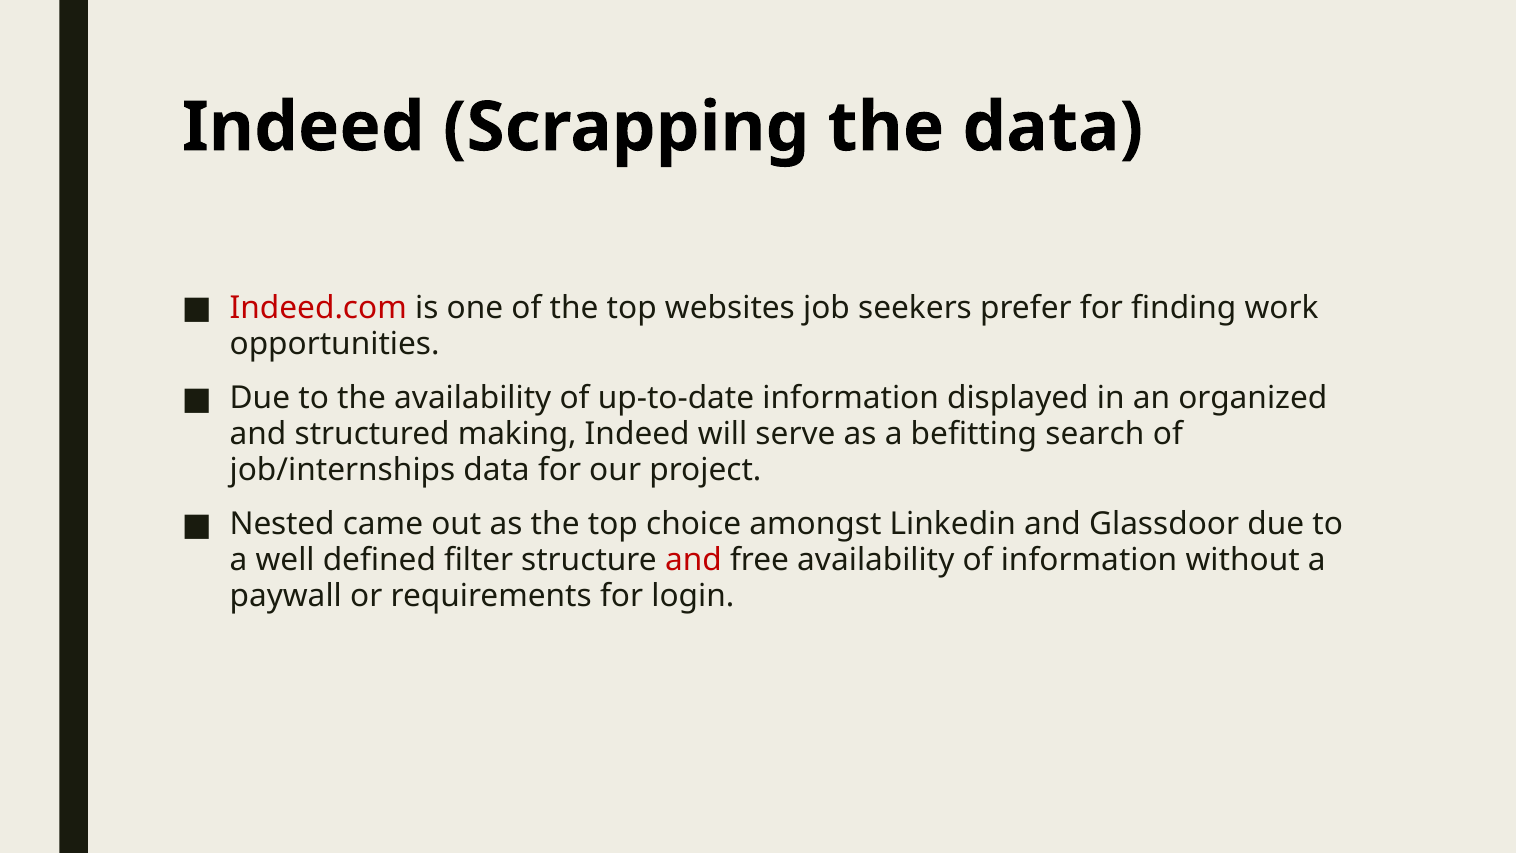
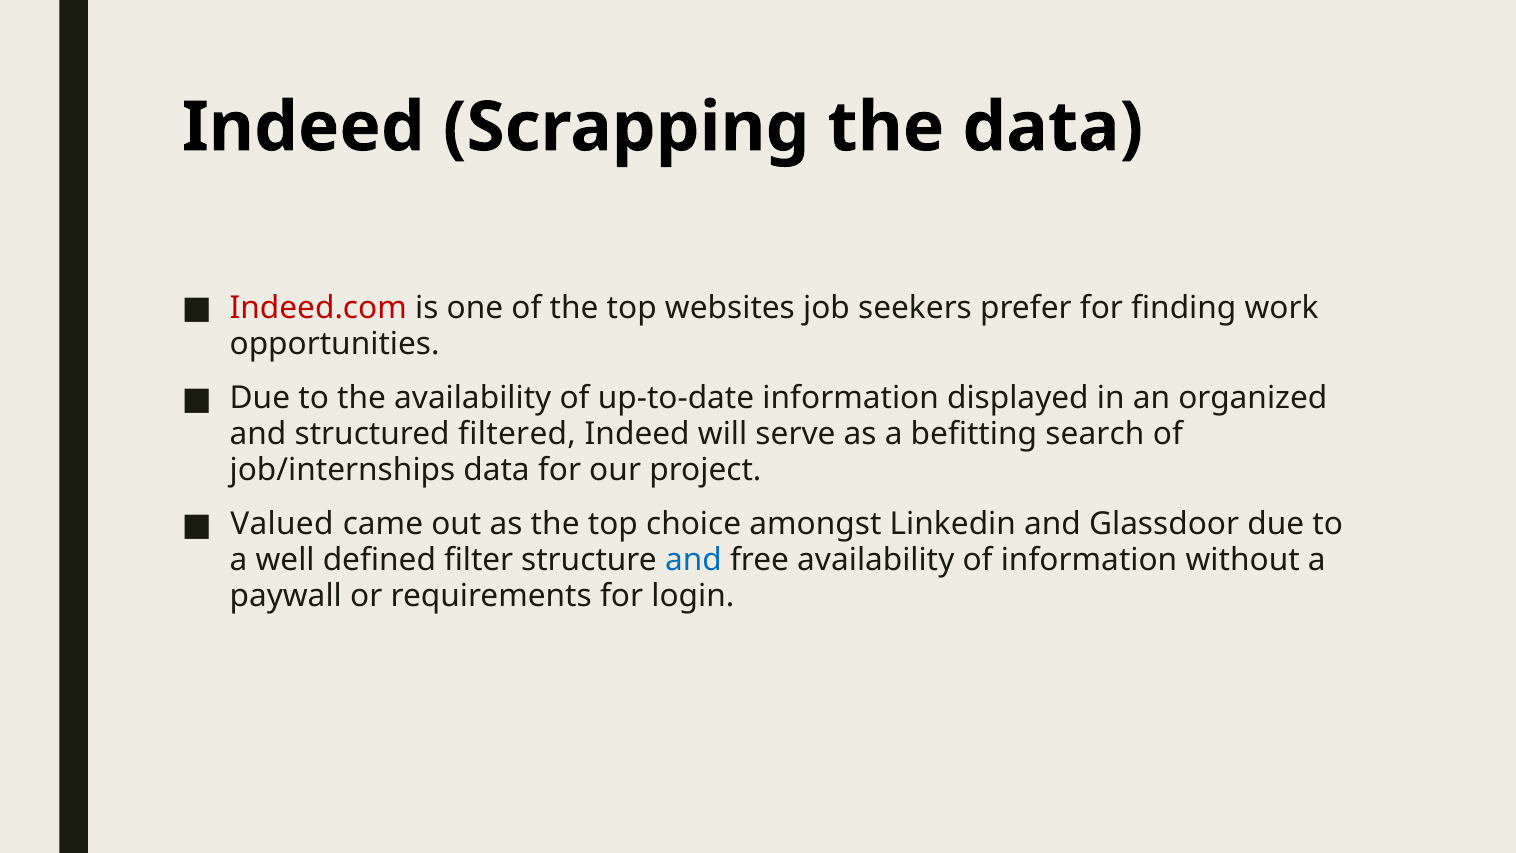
making: making -> filtered (517, 434)
Nested: Nested -> Valued (282, 524)
and colour: red -> blue (693, 560)
